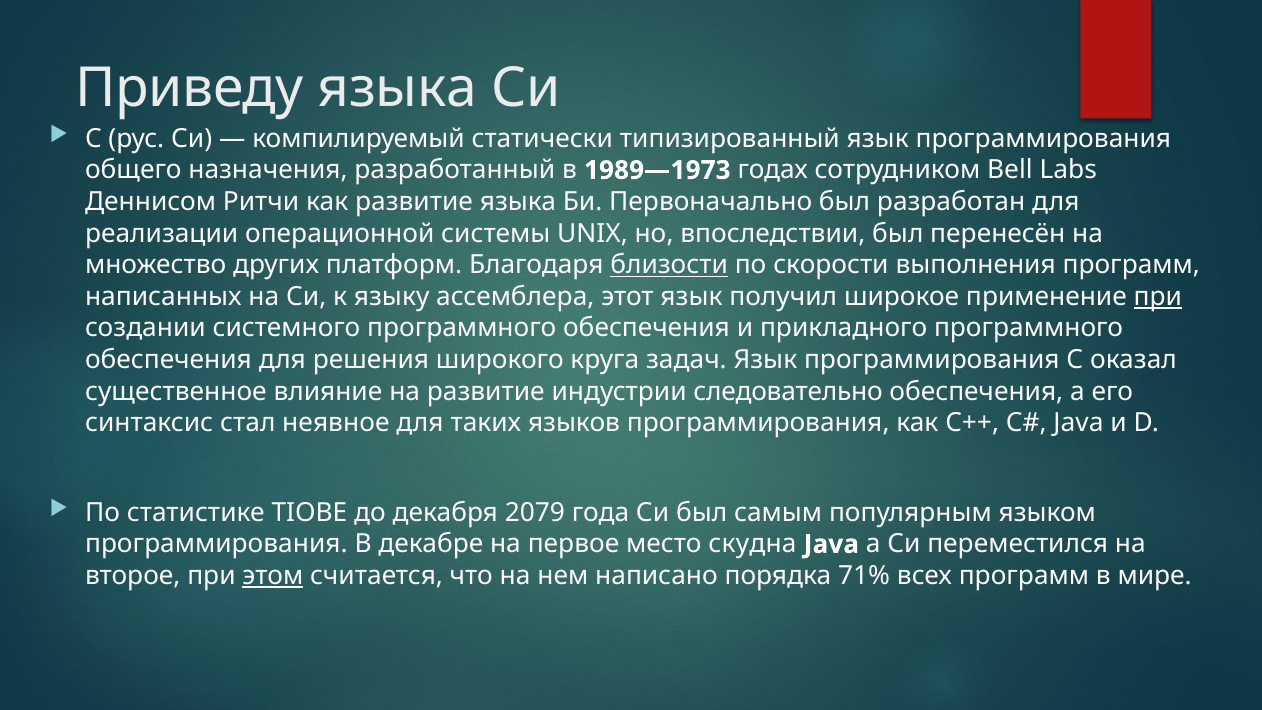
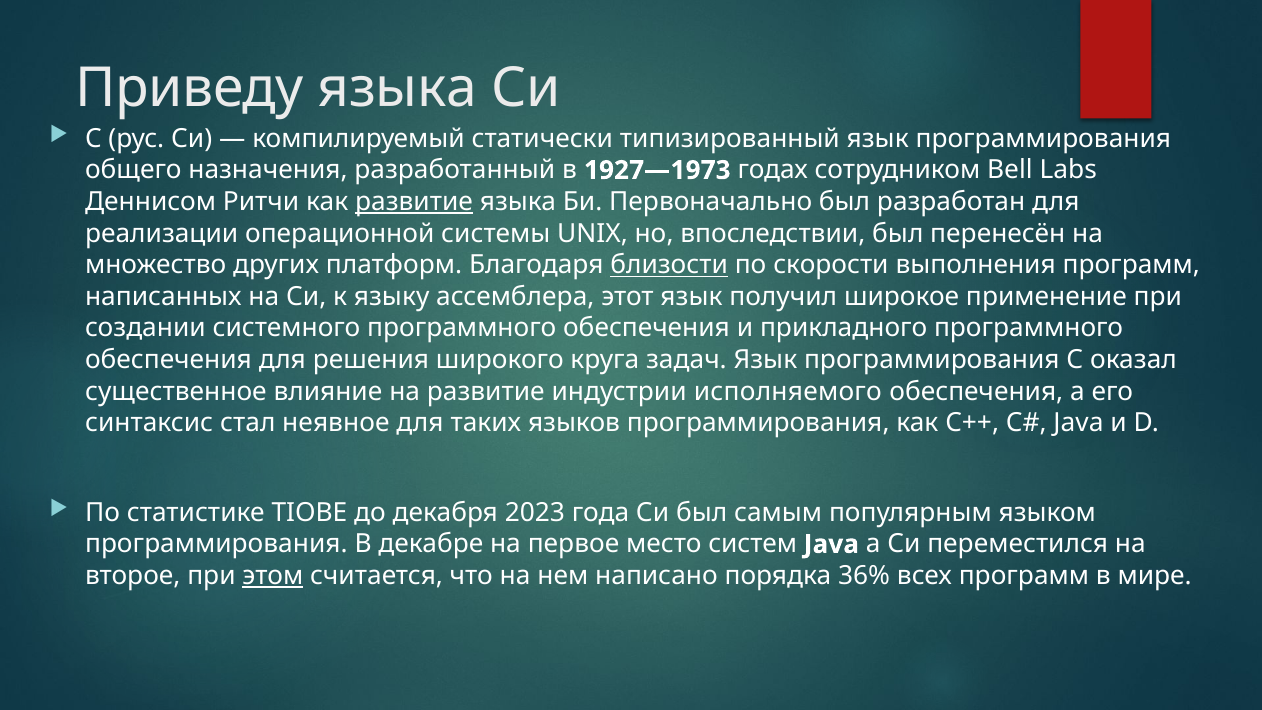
1989—1973: 1989—1973 -> 1927—1973 (657, 170)
развитие underline: none -> present (414, 202)
при underline: present -> none (1158, 297)
следовательно: следовательно -> исполняемого (788, 391)
2079: 2079 -> 2023 (535, 513)
скудна: скудна -> систем (753, 544)
71%: 71% -> 36% (864, 576)
